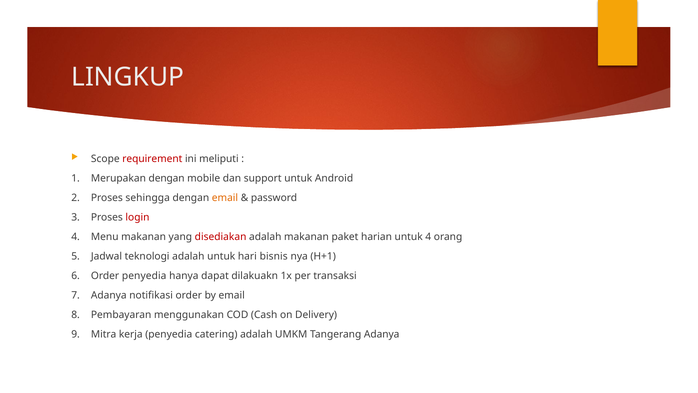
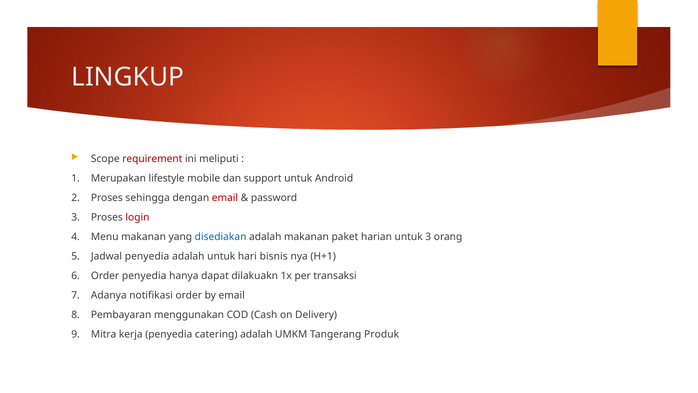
Merupakan dengan: dengan -> lifestyle (167, 178)
email colour: orange -> red (225, 197)
disediakan colour: red -> blue (221, 236)
untuk 4: 4 -> 3 (428, 236)
Jadwal teknologi: teknologi -> penyedia (147, 256)
Tangerang Adanya: Adanya -> Produk (382, 334)
